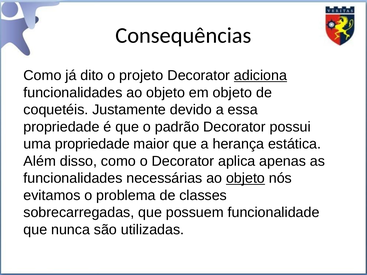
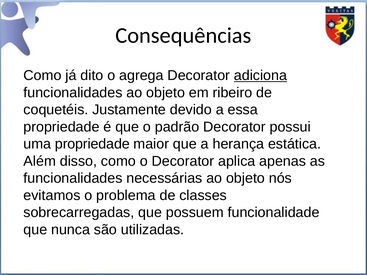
projeto: projeto -> agrega (141, 76)
em objeto: objeto -> ribeiro (232, 93)
objeto underline: present -> none (245, 178)
